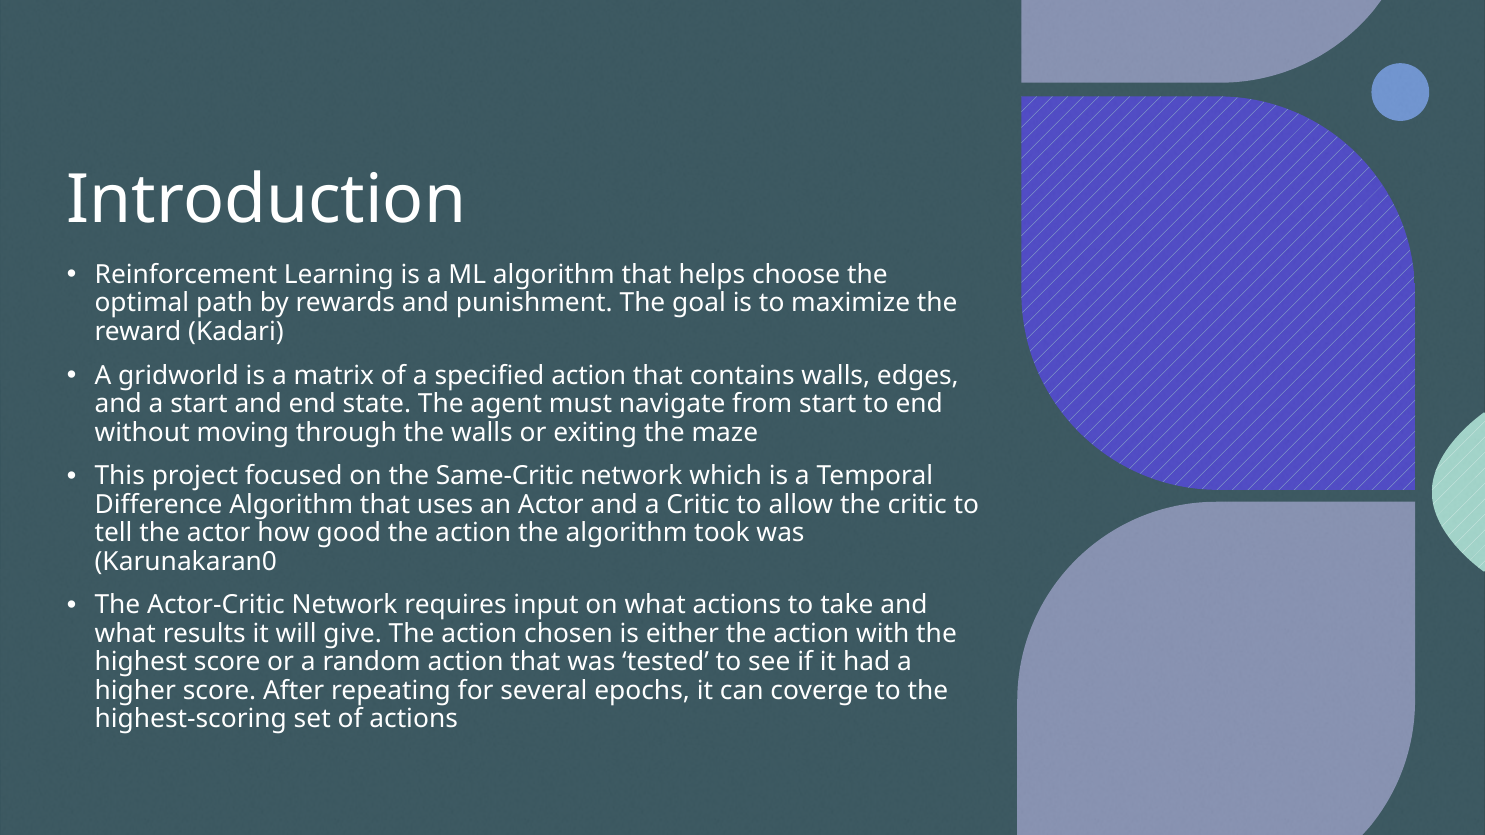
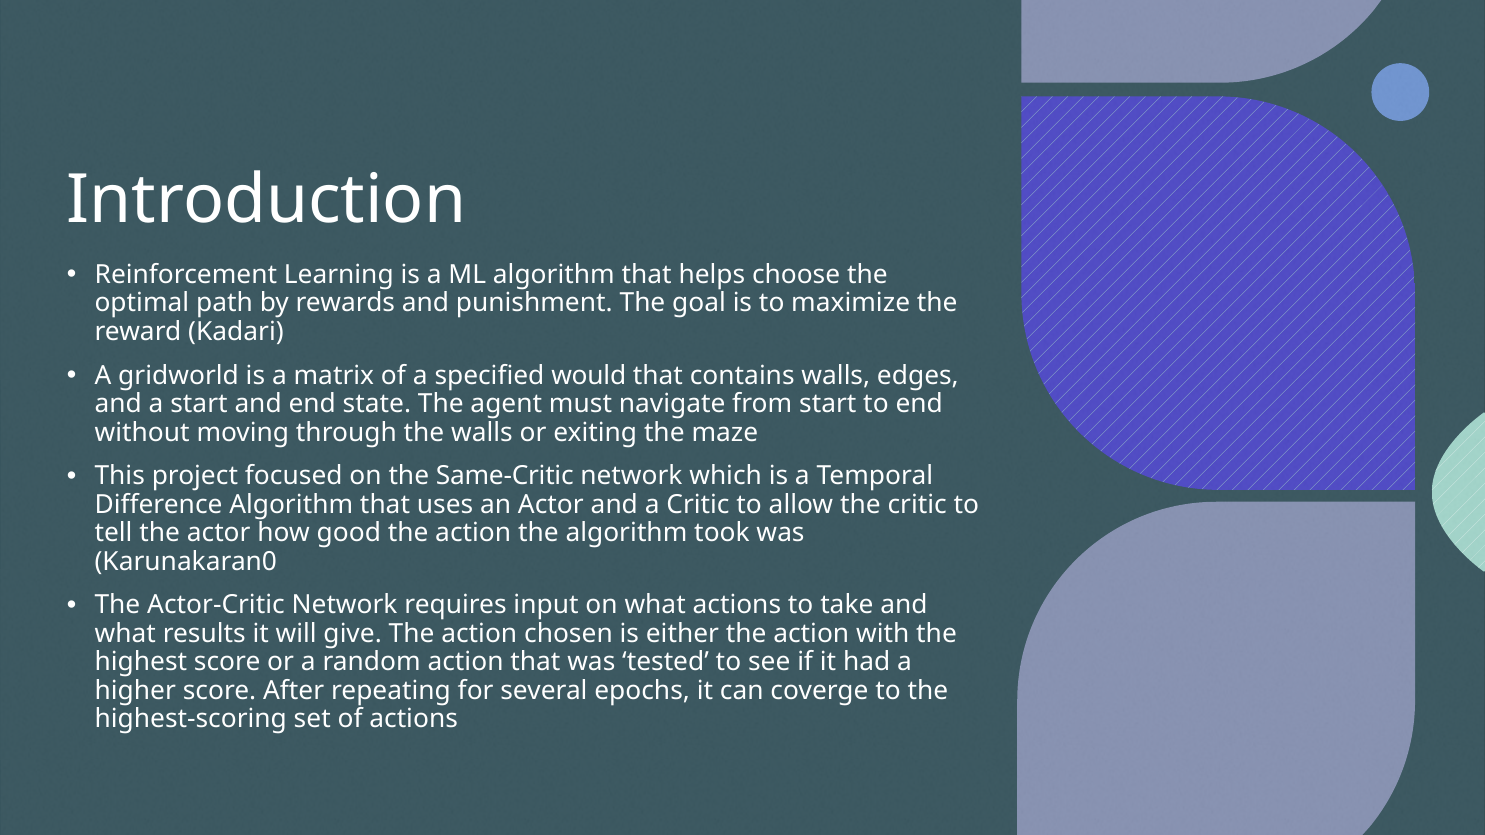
specified action: action -> would (589, 376)
